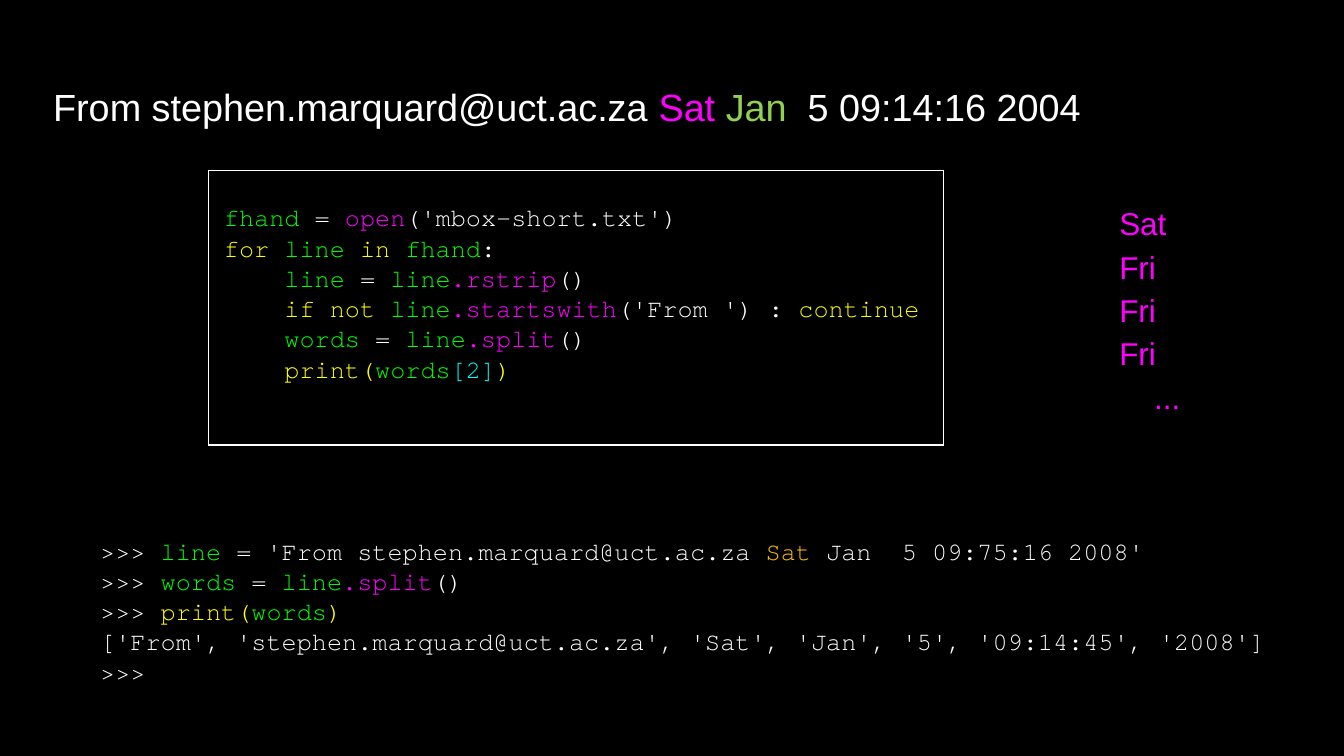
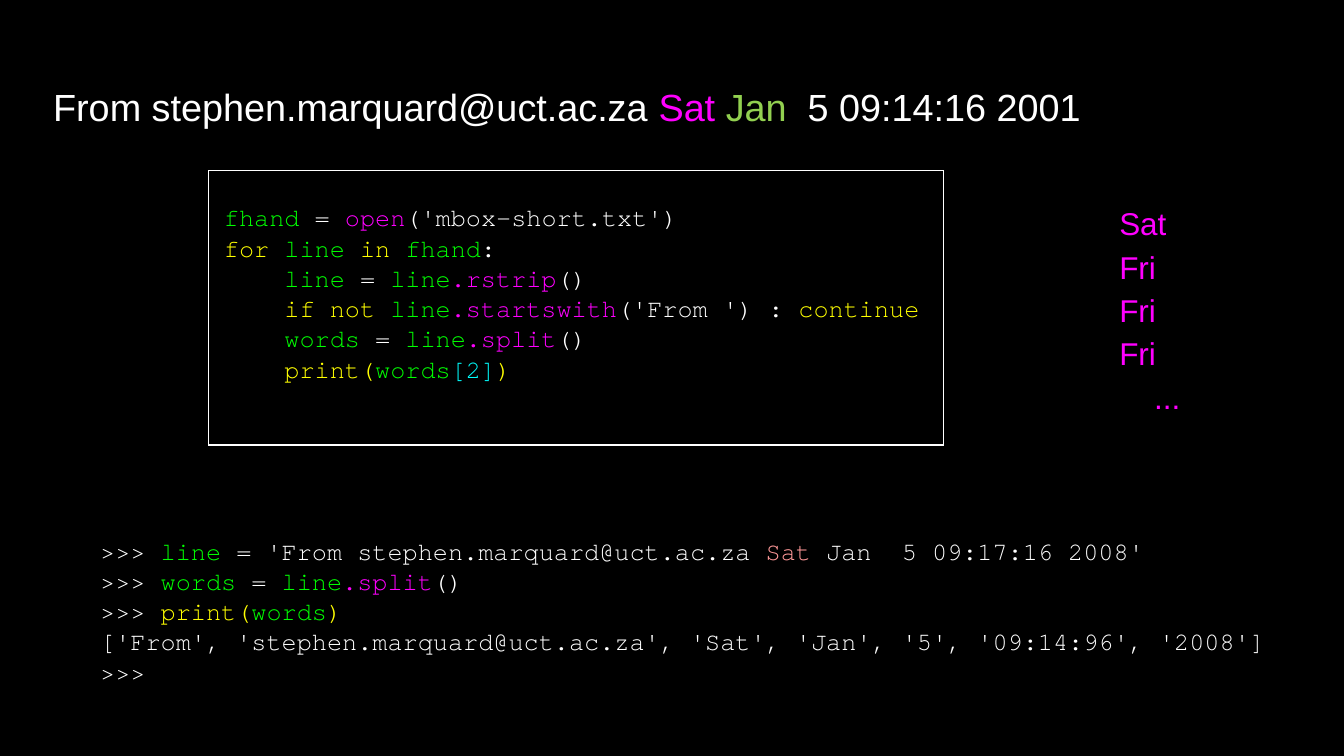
2004: 2004 -> 2001 (1039, 109)
Sat colour: yellow -> pink (788, 552)
09:75:16: 09:75:16 -> 09:17:16 (993, 552)
09:14:45: 09:14:45 -> 09:14:96 (1061, 643)
